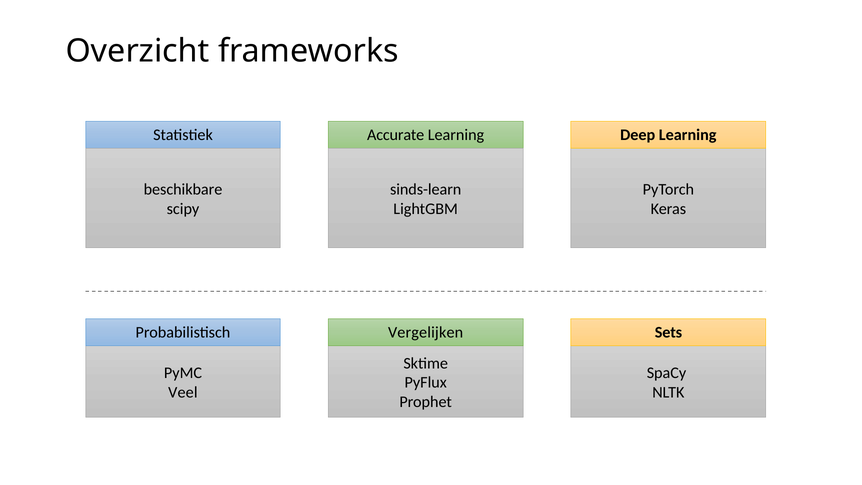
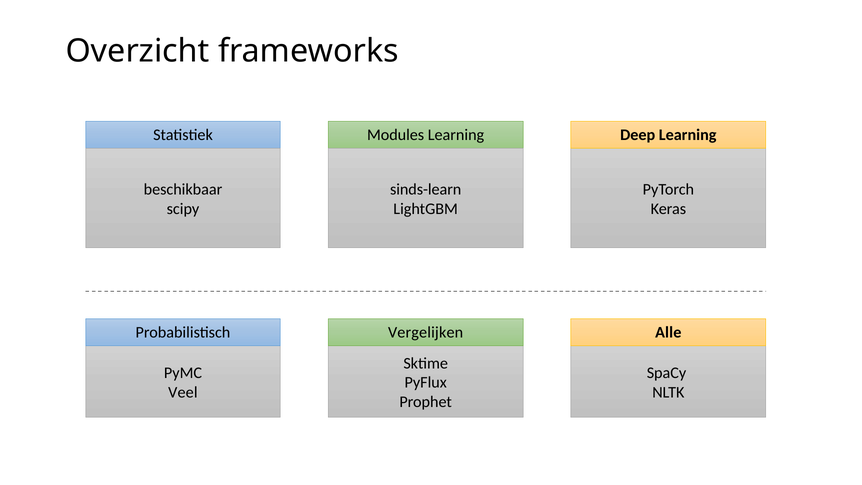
Accurate: Accurate -> Modules (396, 135)
beschikbare: beschikbare -> beschikbaar (183, 189)
Sets: Sets -> Alle (668, 332)
